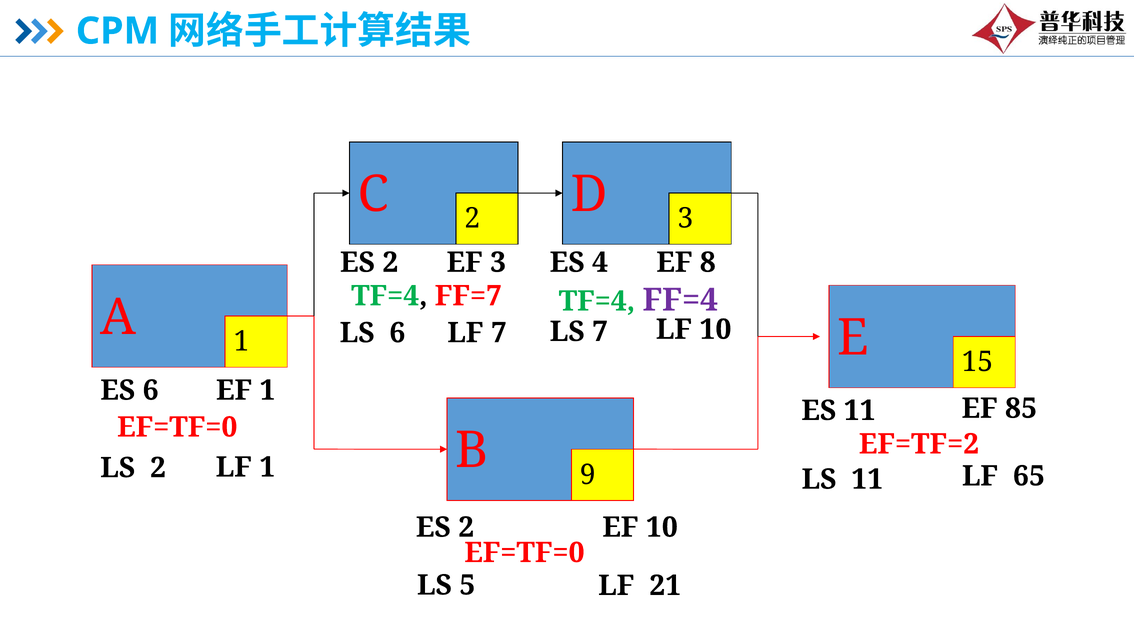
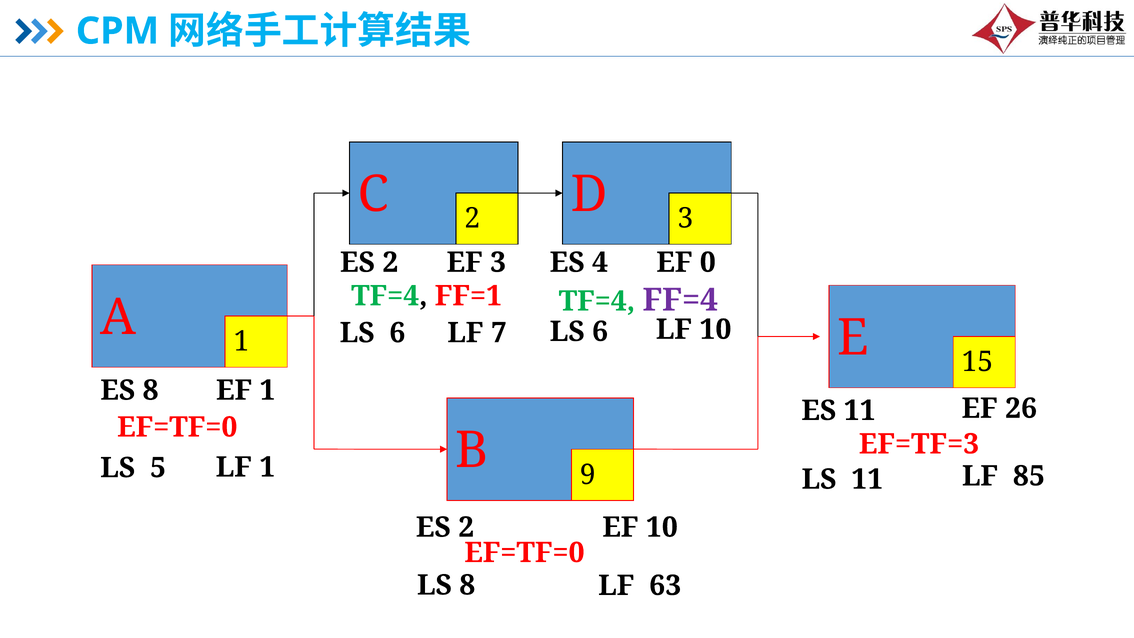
8: 8 -> 0 (708, 262)
FF=7: FF=7 -> FF=1 (468, 296)
7: 7 -> 6 (600, 332)
ES 6: 6 -> 8 (151, 390)
85: 85 -> 26 (1021, 408)
EF=TF=2: EF=TF=2 -> EF=TF=3 (919, 444)
LS 2: 2 -> 5 (158, 468)
65: 65 -> 85 (1029, 476)
LS 5: 5 -> 8 (467, 585)
21: 21 -> 63 (665, 585)
